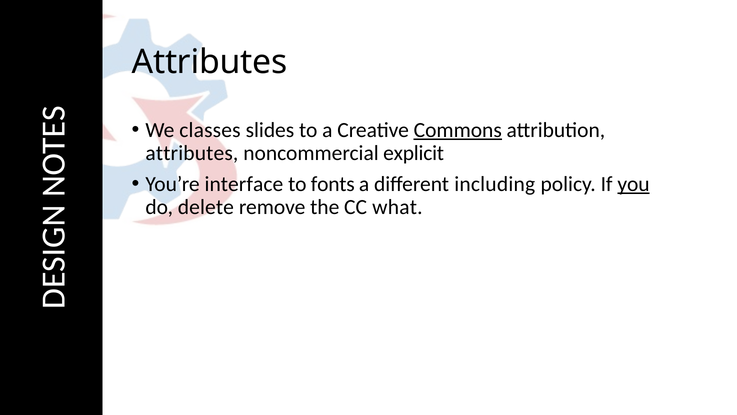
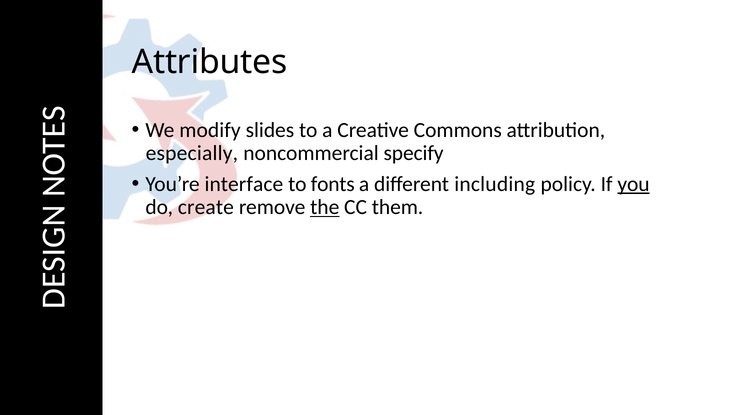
classes: classes -> modify (210, 130)
Commons underline: present -> none (458, 130)
attributes: attributes -> especially (192, 153)
explicit: explicit -> specify (414, 153)
delete: delete -> create (206, 207)
the underline: none -> present (325, 207)
what: what -> them (398, 207)
